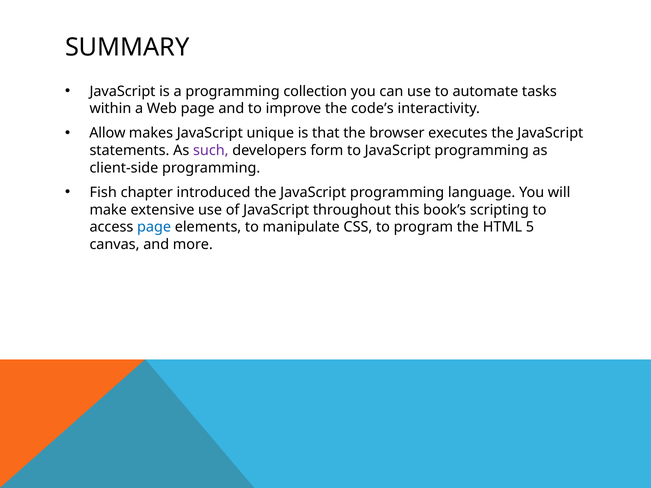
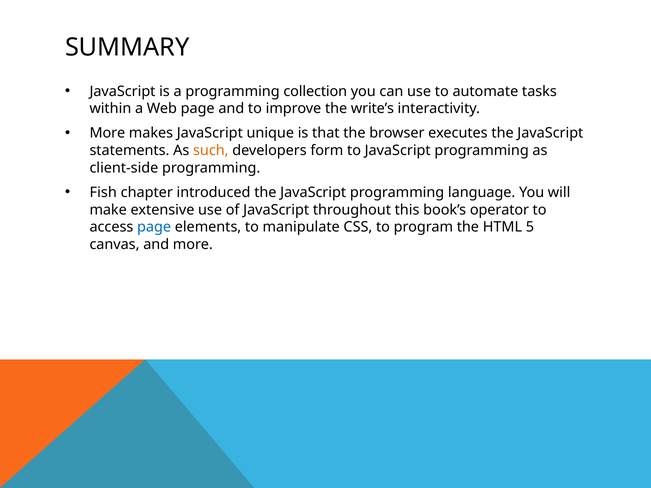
code’s: code’s -> write’s (372, 109)
Allow: Allow -> More (107, 133)
such colour: purple -> orange (211, 151)
scripting: scripting -> operator (499, 210)
